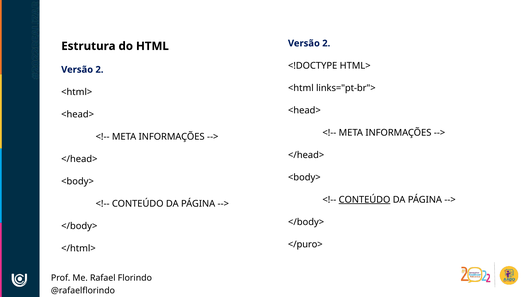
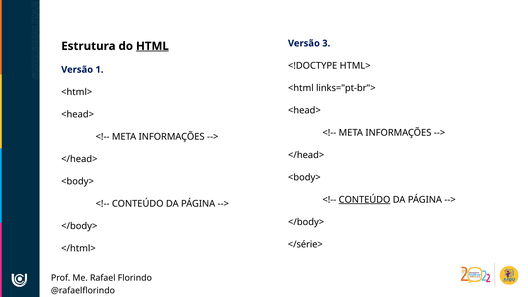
2: 2 -> 3 (326, 43)
HTML underline: none -> present (152, 46)
2: 2 -> 1 (99, 70)
</puro>: </puro> -> </série> (305, 244)
